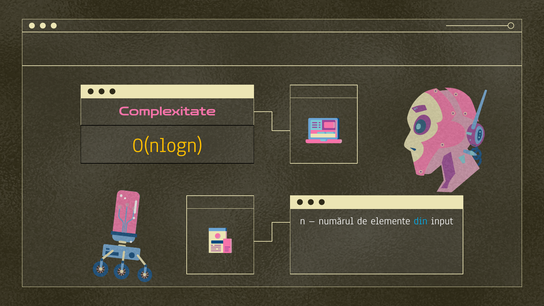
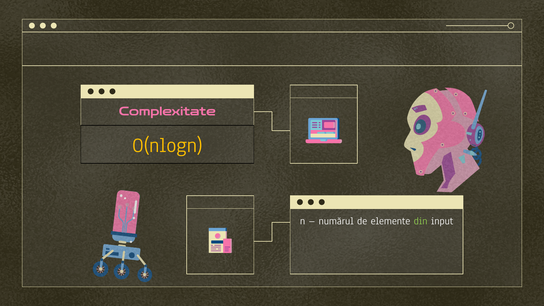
din colour: light blue -> light green (421, 221)
